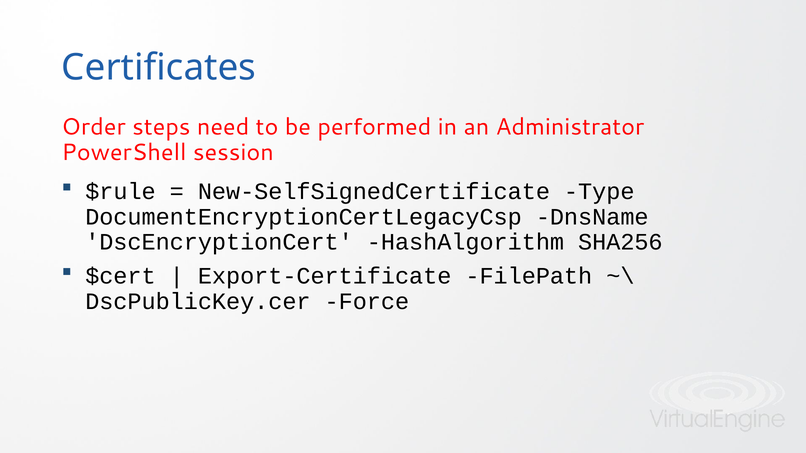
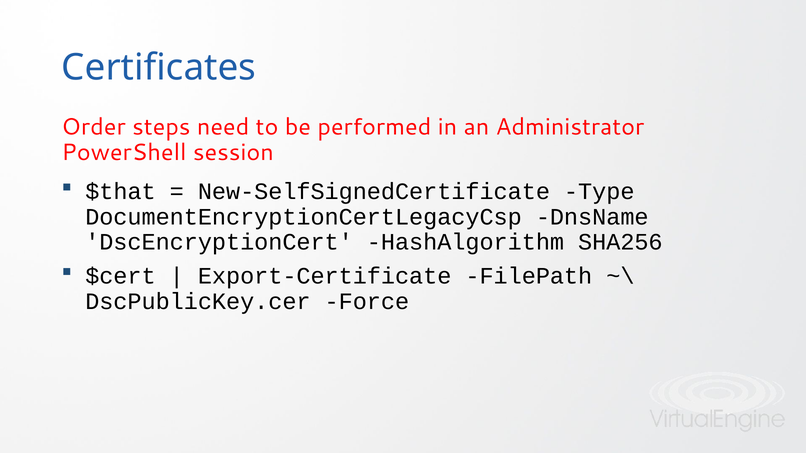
$rule: $rule -> $that (120, 192)
